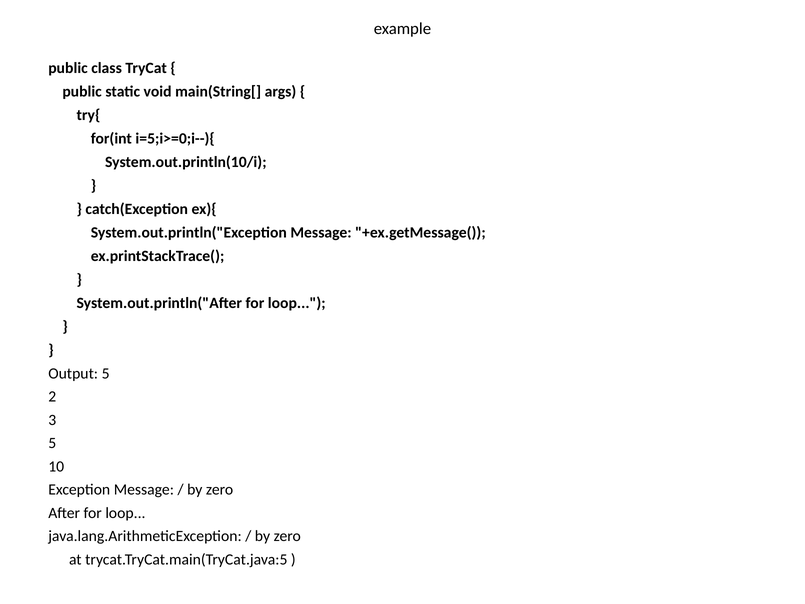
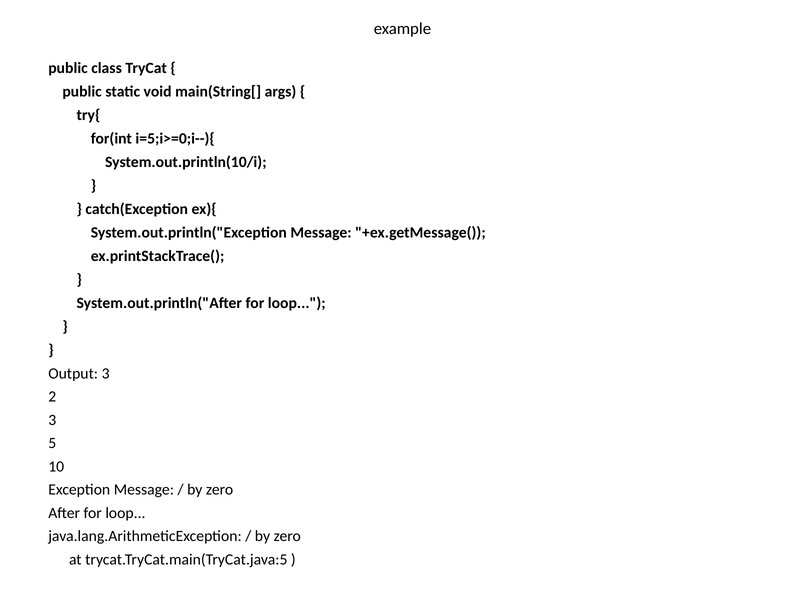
Output 5: 5 -> 3 (106, 373)
